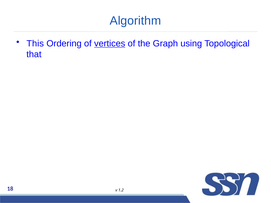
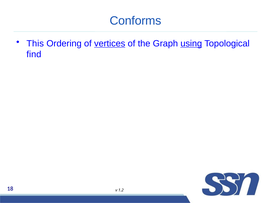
Algorithm: Algorithm -> Conforms (136, 21)
using underline: none -> present (191, 44)
that: that -> find (34, 54)
